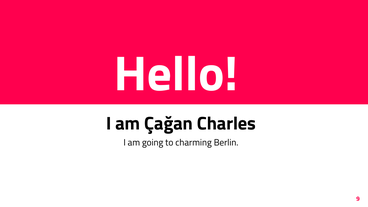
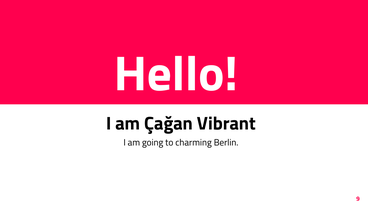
Charles: Charles -> Vibrant (226, 124)
